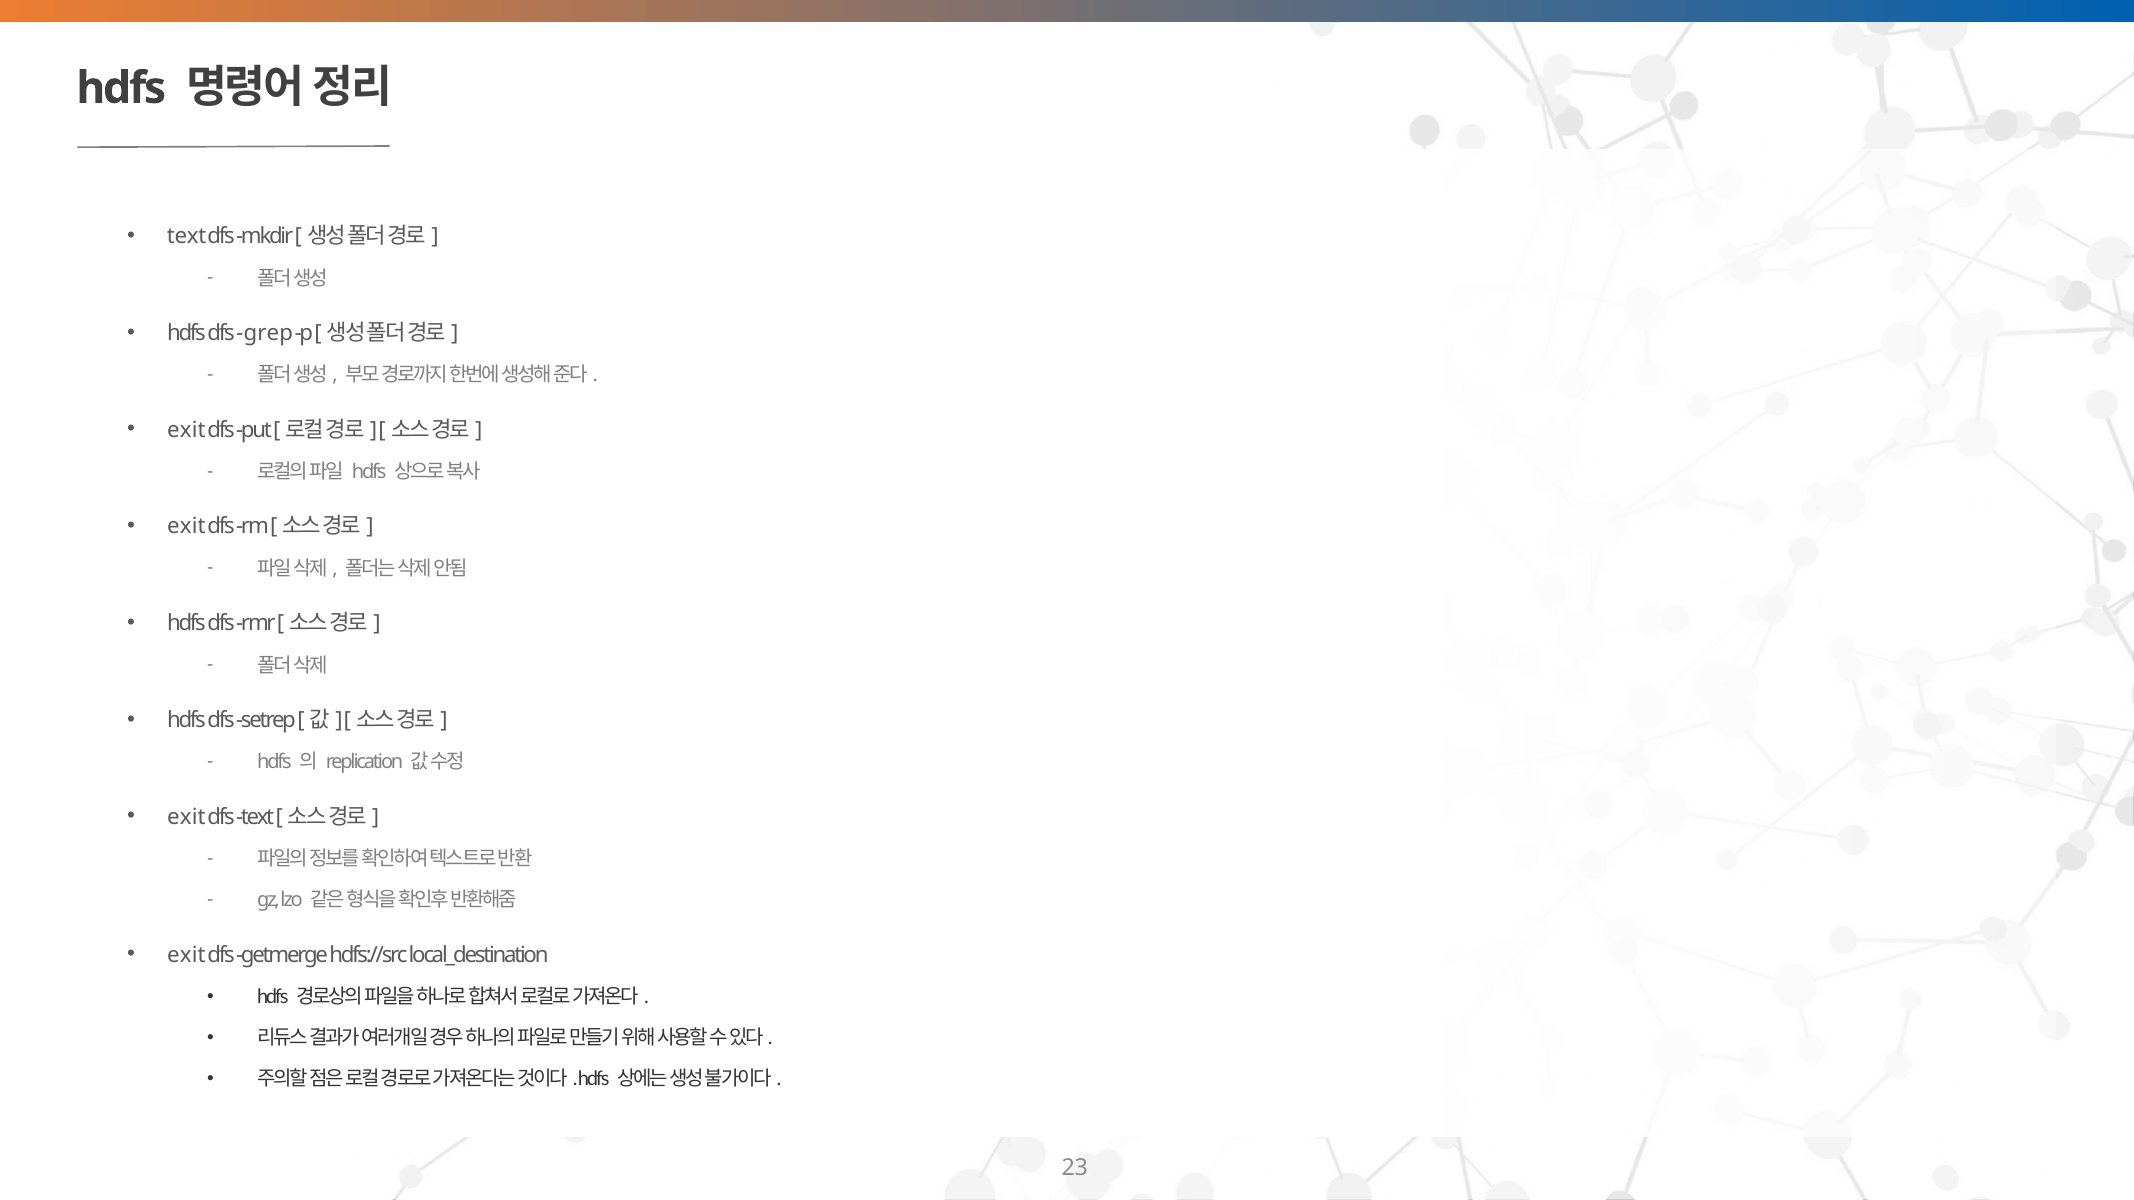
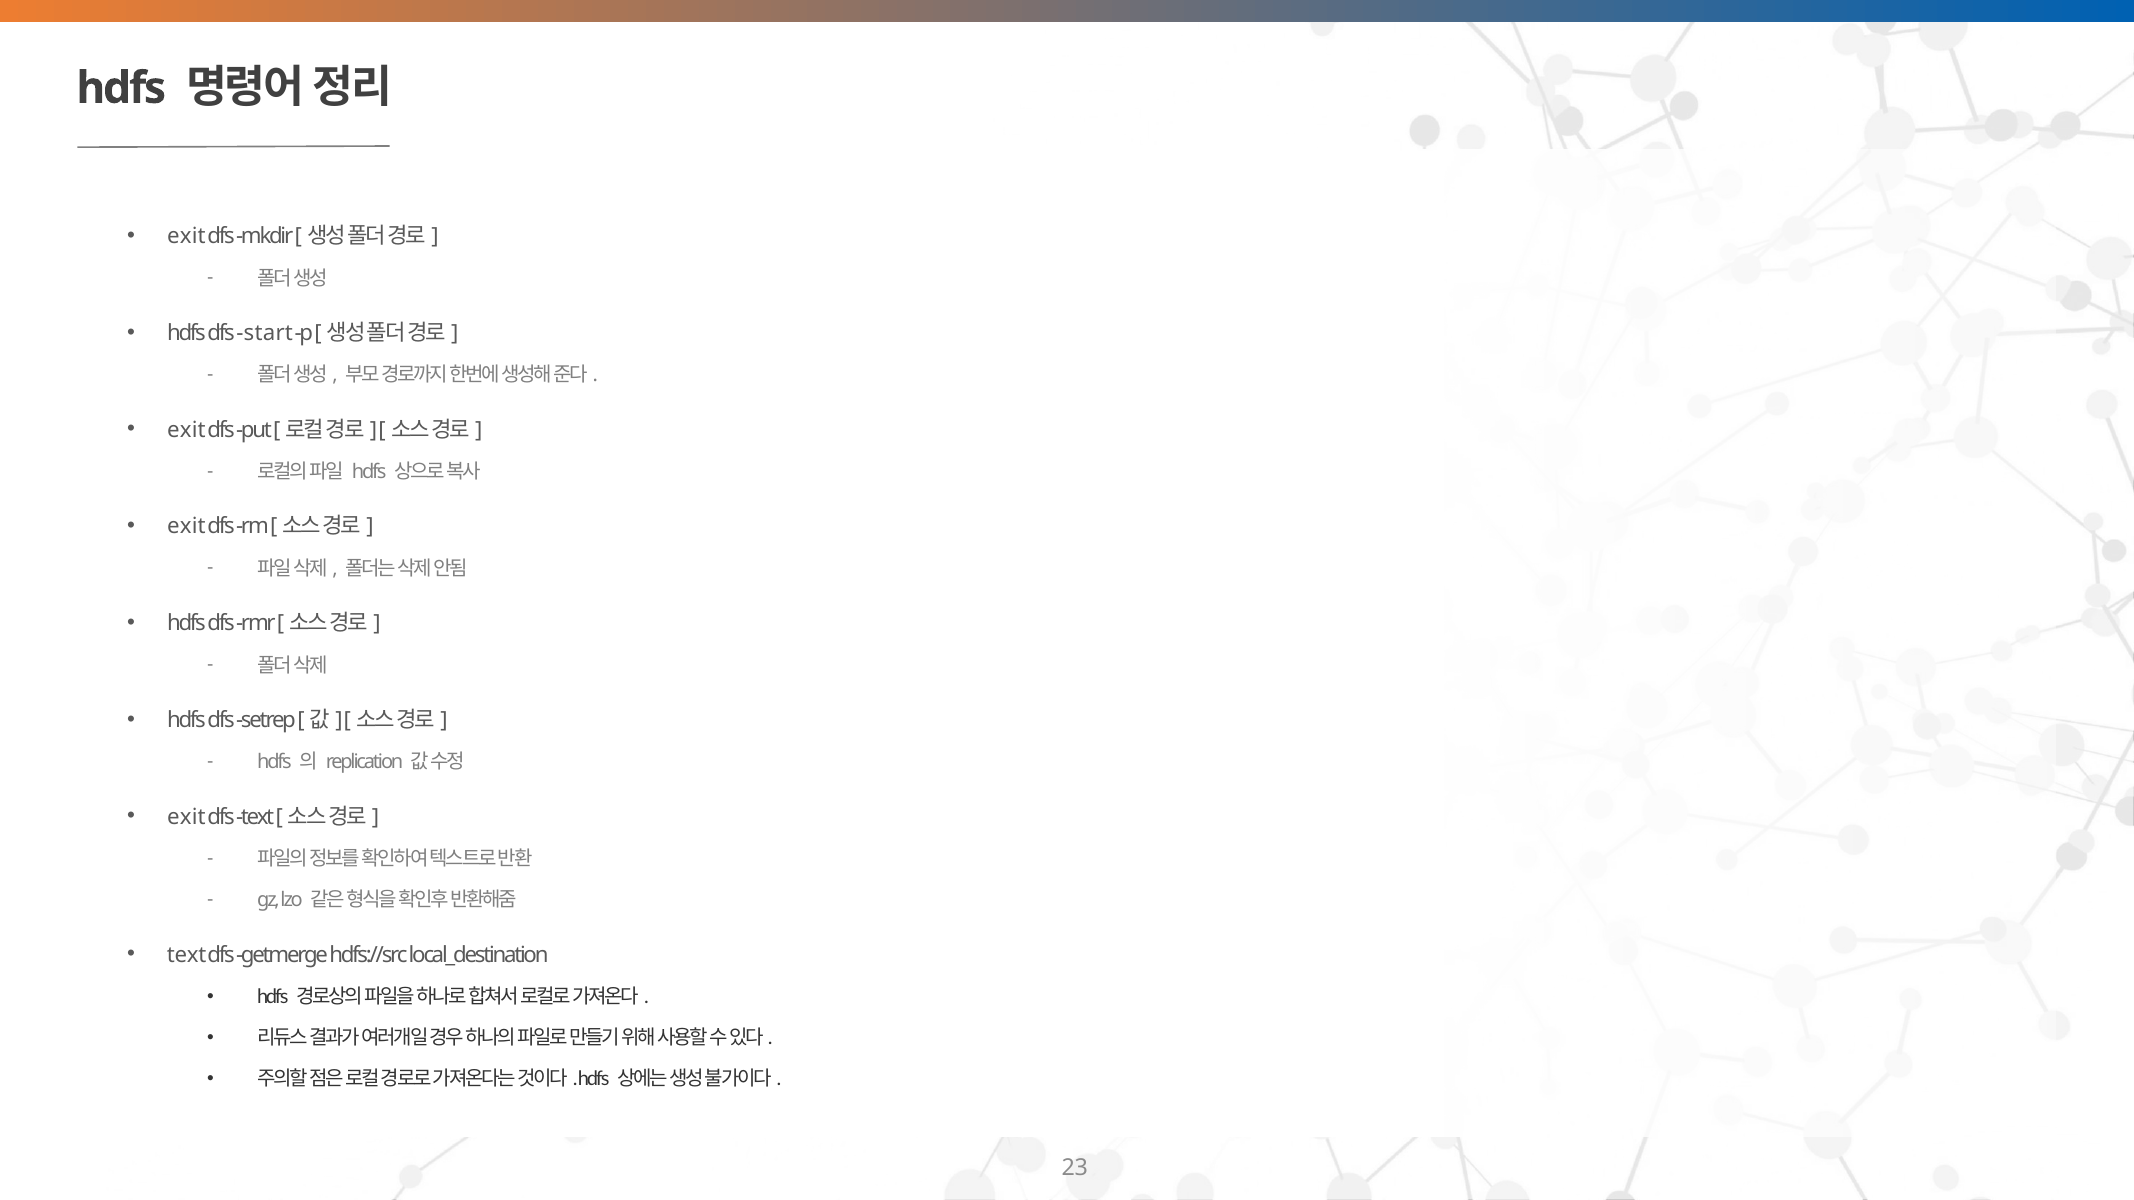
text: text -> exit (186, 236)
grep: grep -> start (265, 333)
exit: exit -> text (187, 955)
